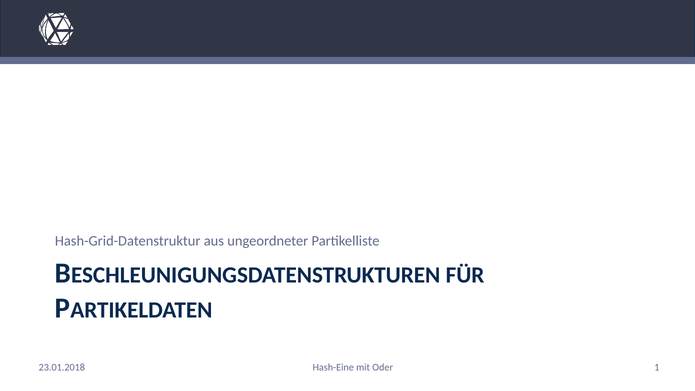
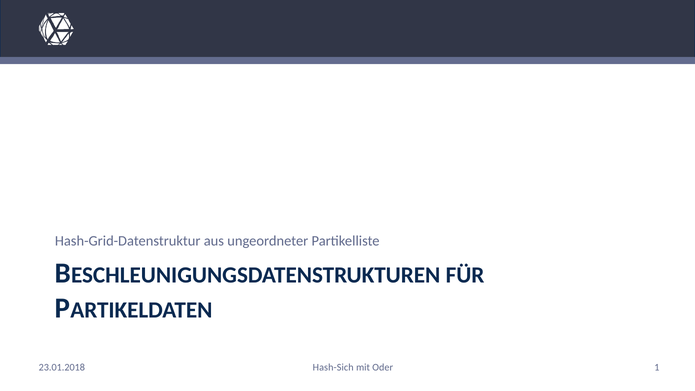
Hash-Eine: Hash-Eine -> Hash-Sich (333, 367)
